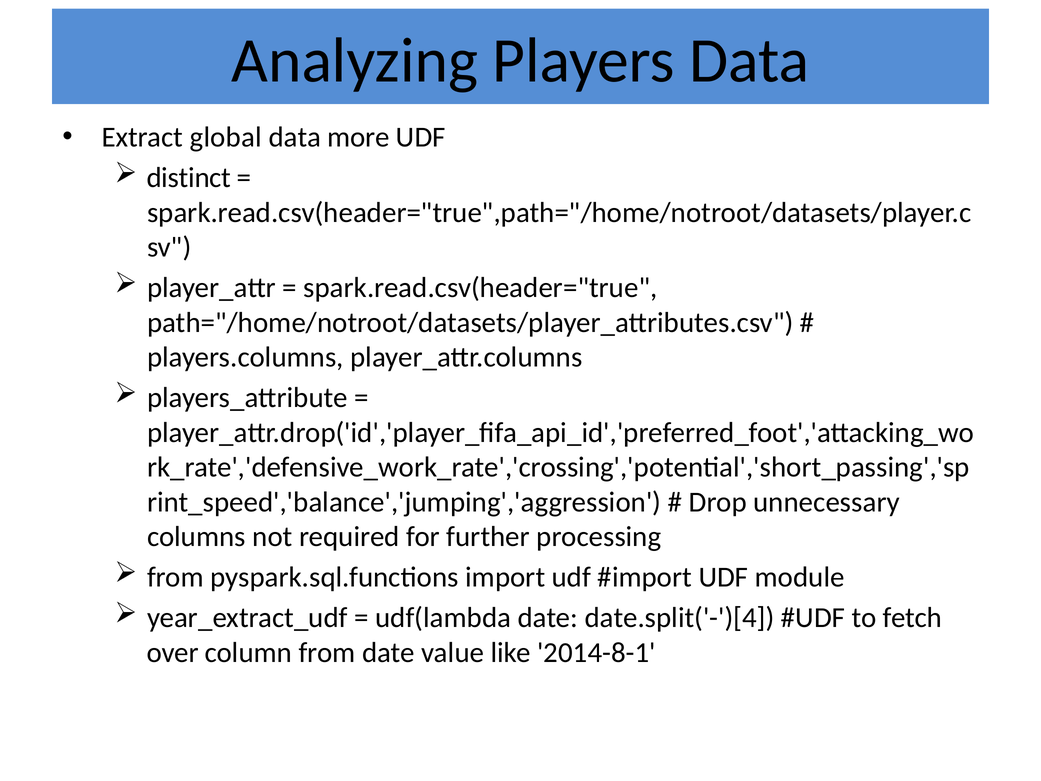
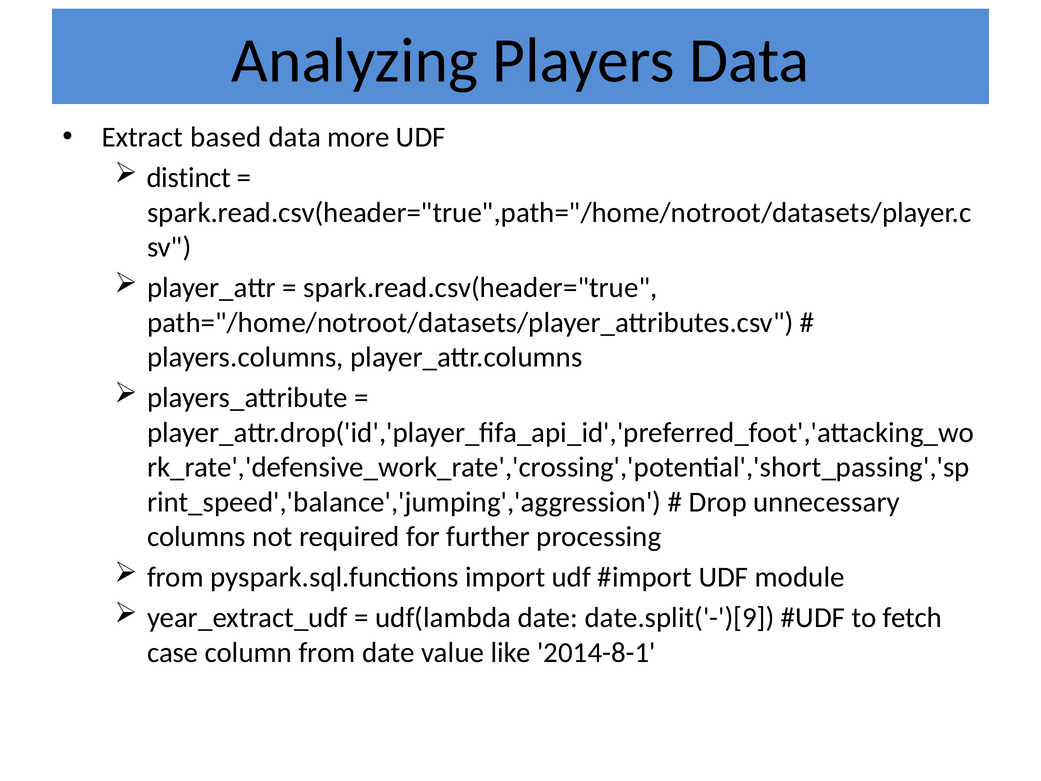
global: global -> based (226, 137)
date.split('-')[4: date.split('-')[4 -> date.split('-')[9 (680, 618)
over: over -> case (173, 652)
